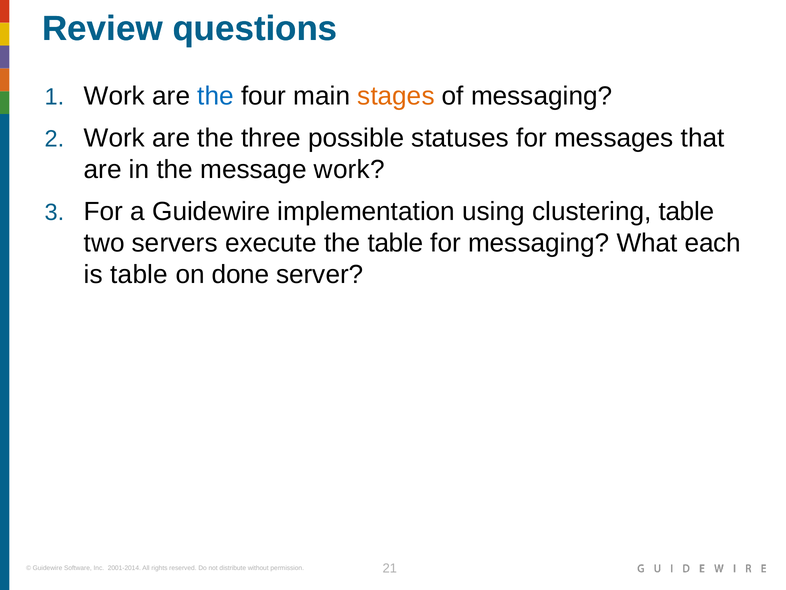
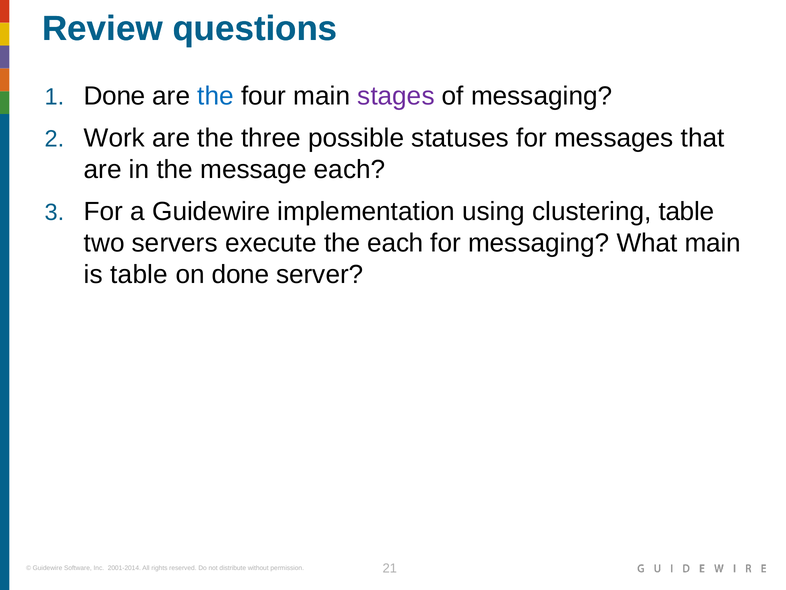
Work: Work -> Done (115, 96)
stages colour: orange -> purple (396, 96)
message work: work -> each (350, 170)
the table: table -> each (395, 243)
What each: each -> main (713, 243)
